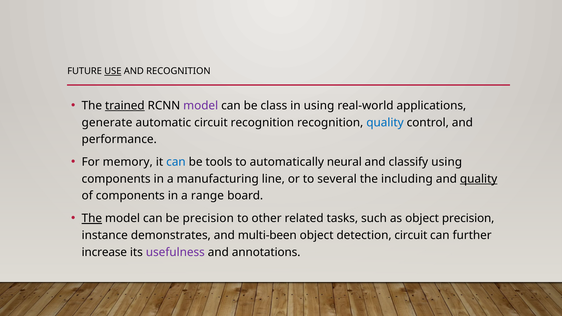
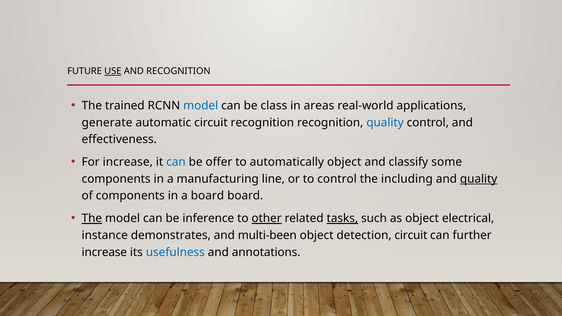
trained underline: present -> none (125, 106)
model colour: purple -> blue (201, 106)
in using: using -> areas (319, 106)
performance: performance -> effectiveness (119, 139)
For memory: memory -> increase (128, 162)
tools: tools -> offer (219, 162)
automatically neural: neural -> object (344, 162)
classify using: using -> some (447, 162)
to several: several -> control (337, 179)
a range: range -> board (207, 196)
be precision: precision -> inference (208, 219)
other underline: none -> present (267, 219)
tasks underline: none -> present (342, 219)
object precision: precision -> electrical (468, 219)
usefulness colour: purple -> blue (175, 252)
